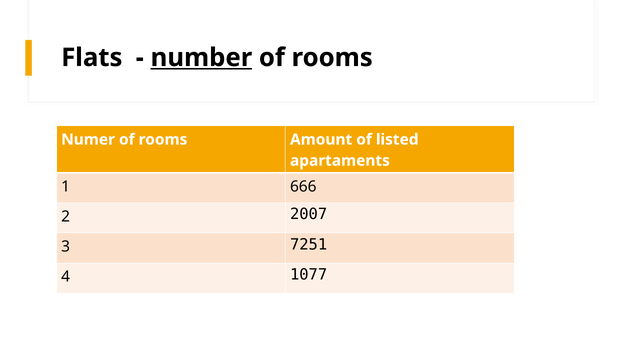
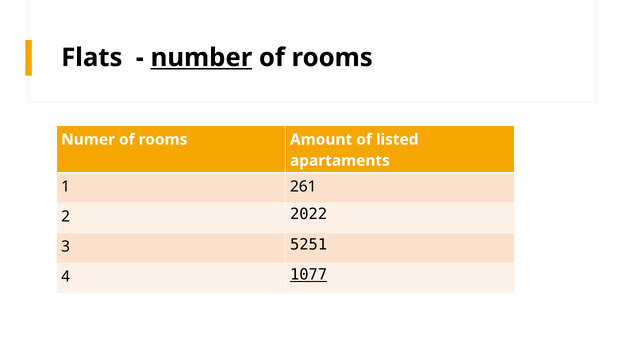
666: 666 -> 261 (303, 186)
2007: 2007 -> 2022 (309, 214)
7251: 7251 -> 5251 (309, 244)
1077 underline: none -> present (309, 274)
